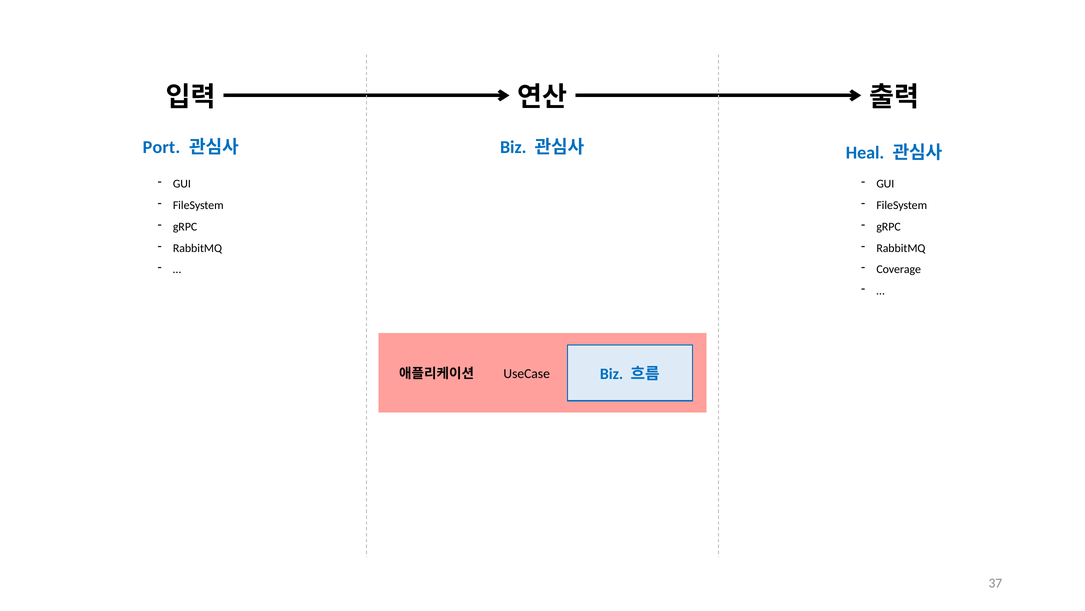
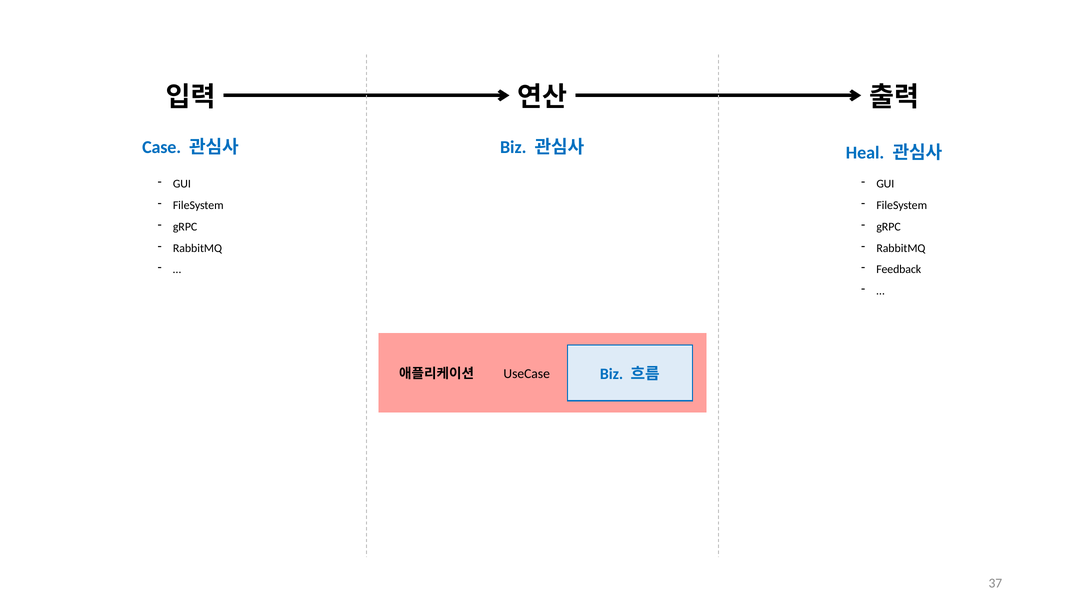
Port: Port -> Case (162, 147)
Coverage: Coverage -> Feedback (899, 269)
